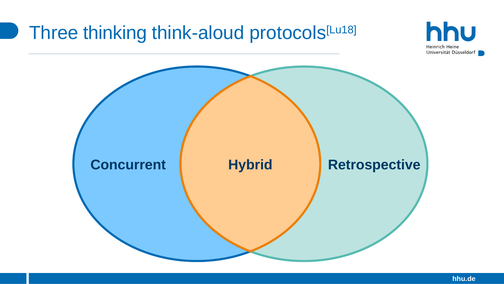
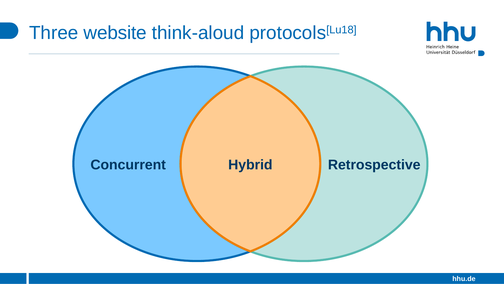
thinking: thinking -> website (115, 33)
